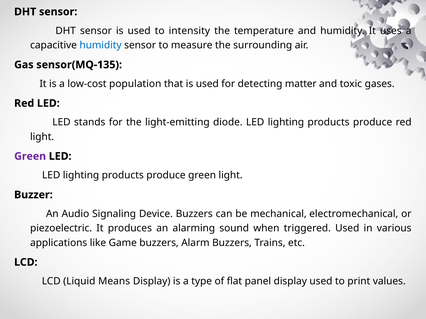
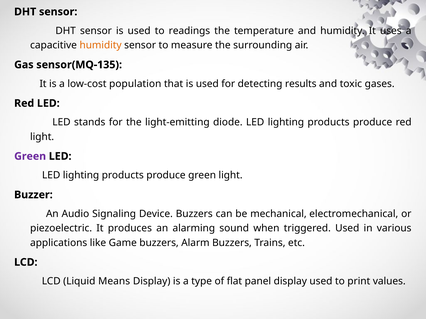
intensity: intensity -> readings (189, 31)
humidity colour: blue -> orange (101, 45)
matter: matter -> results (301, 84)
